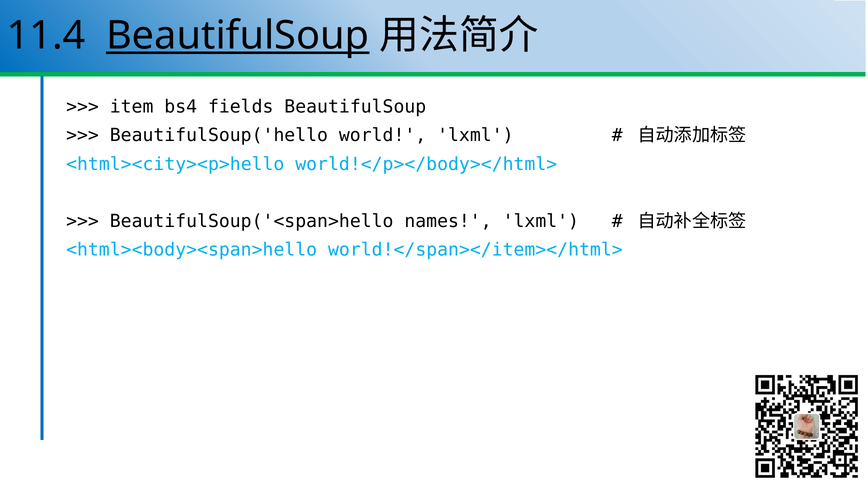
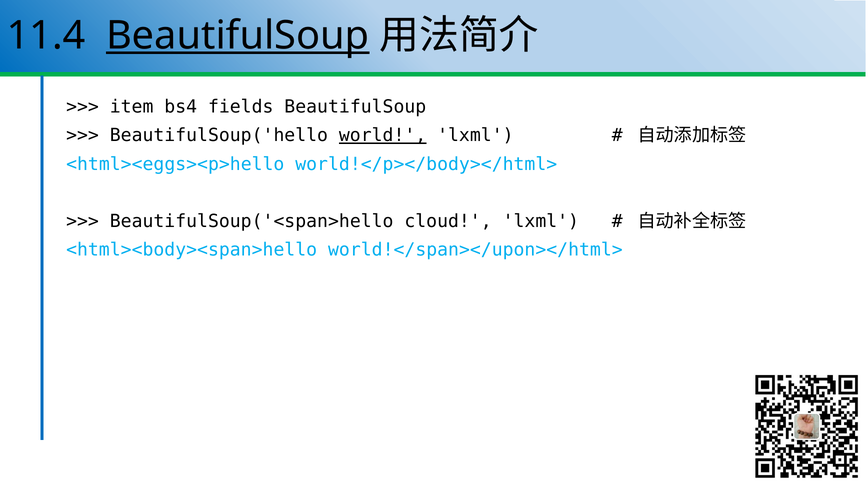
world underline: none -> present (383, 136)
<html><city><p>hello: <html><city><p>hello -> <html><eggs><p>hello (175, 164)
names: names -> cloud (448, 221)
world!</span></item></html>: world!</span></item></html> -> world!</span></upon></html> (475, 250)
